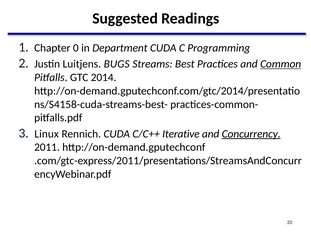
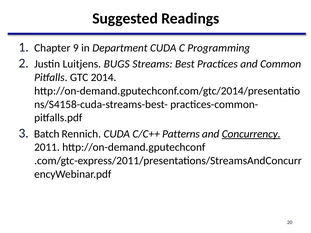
0: 0 -> 9 (76, 48)
Common underline: present -> none (281, 64)
Linux: Linux -> Batch (47, 134)
Iterative: Iterative -> Patterns (181, 134)
